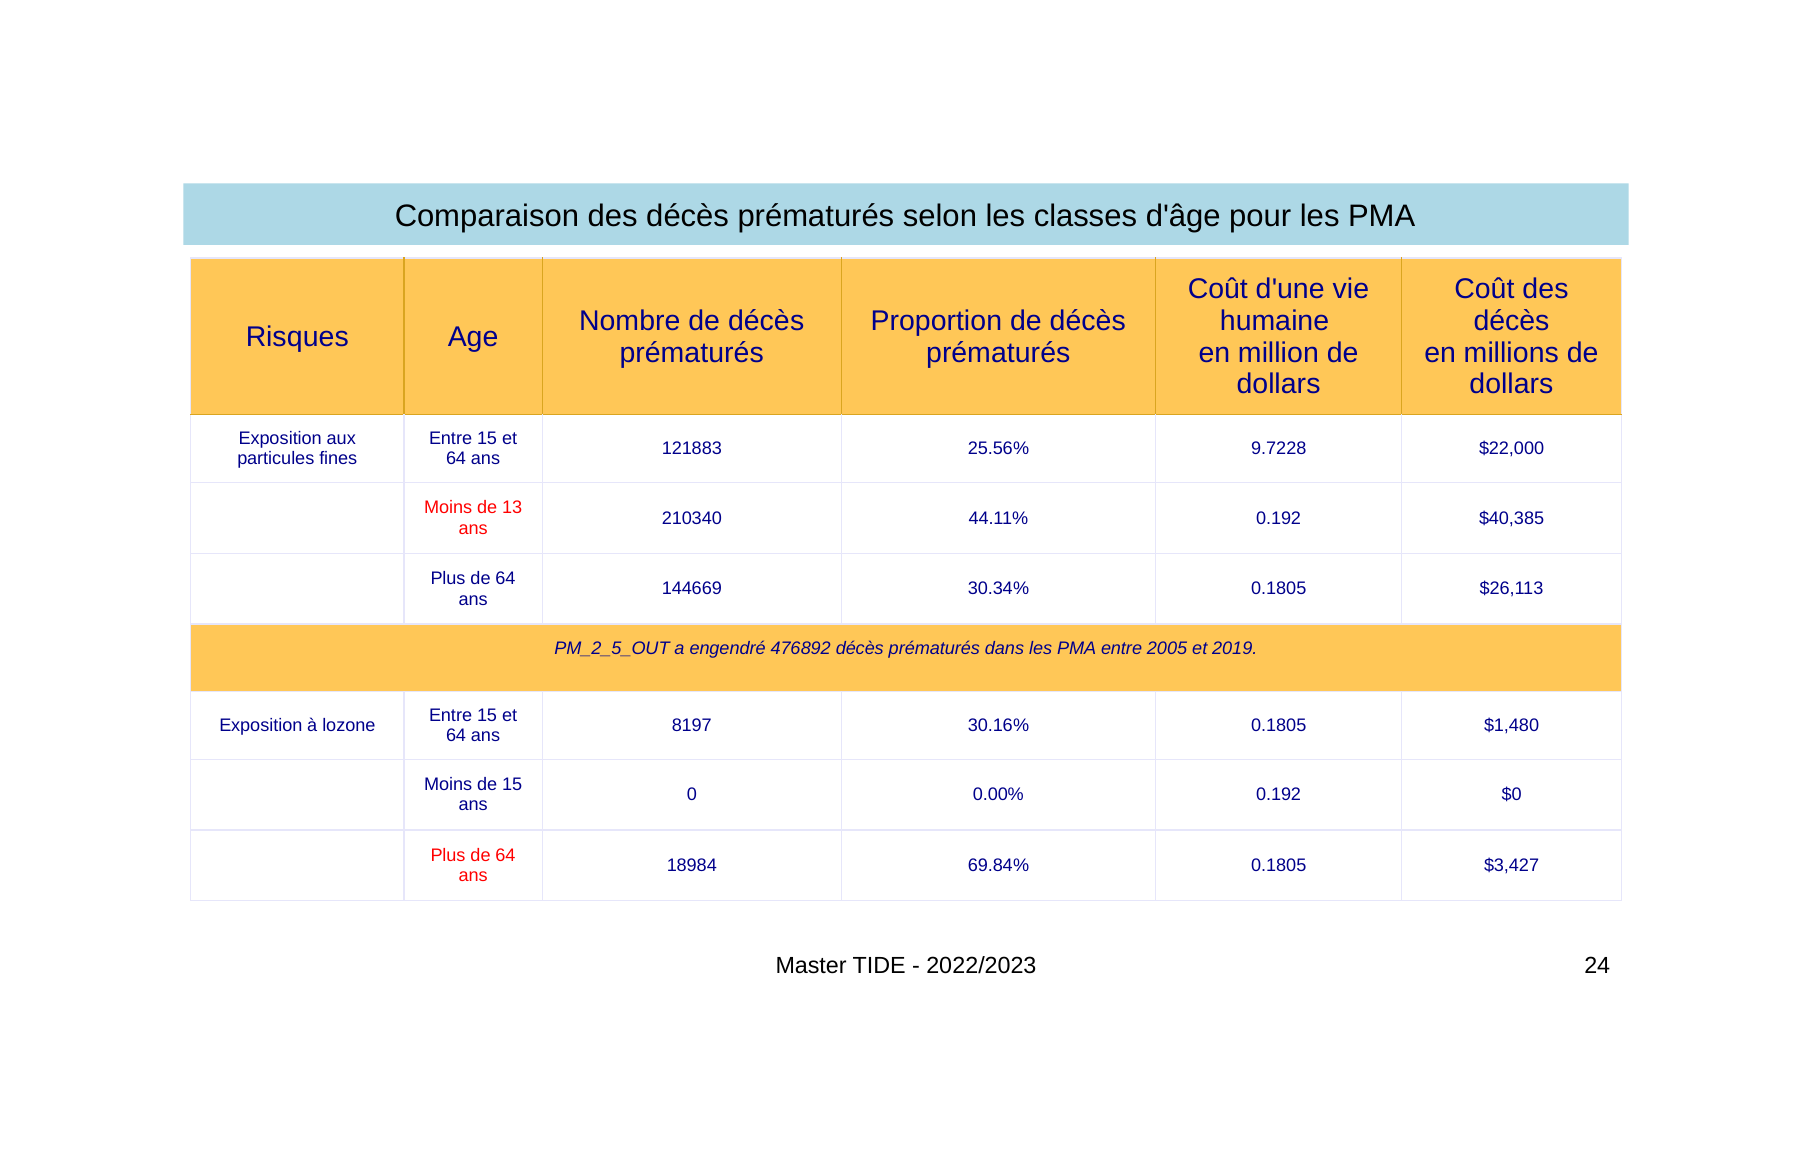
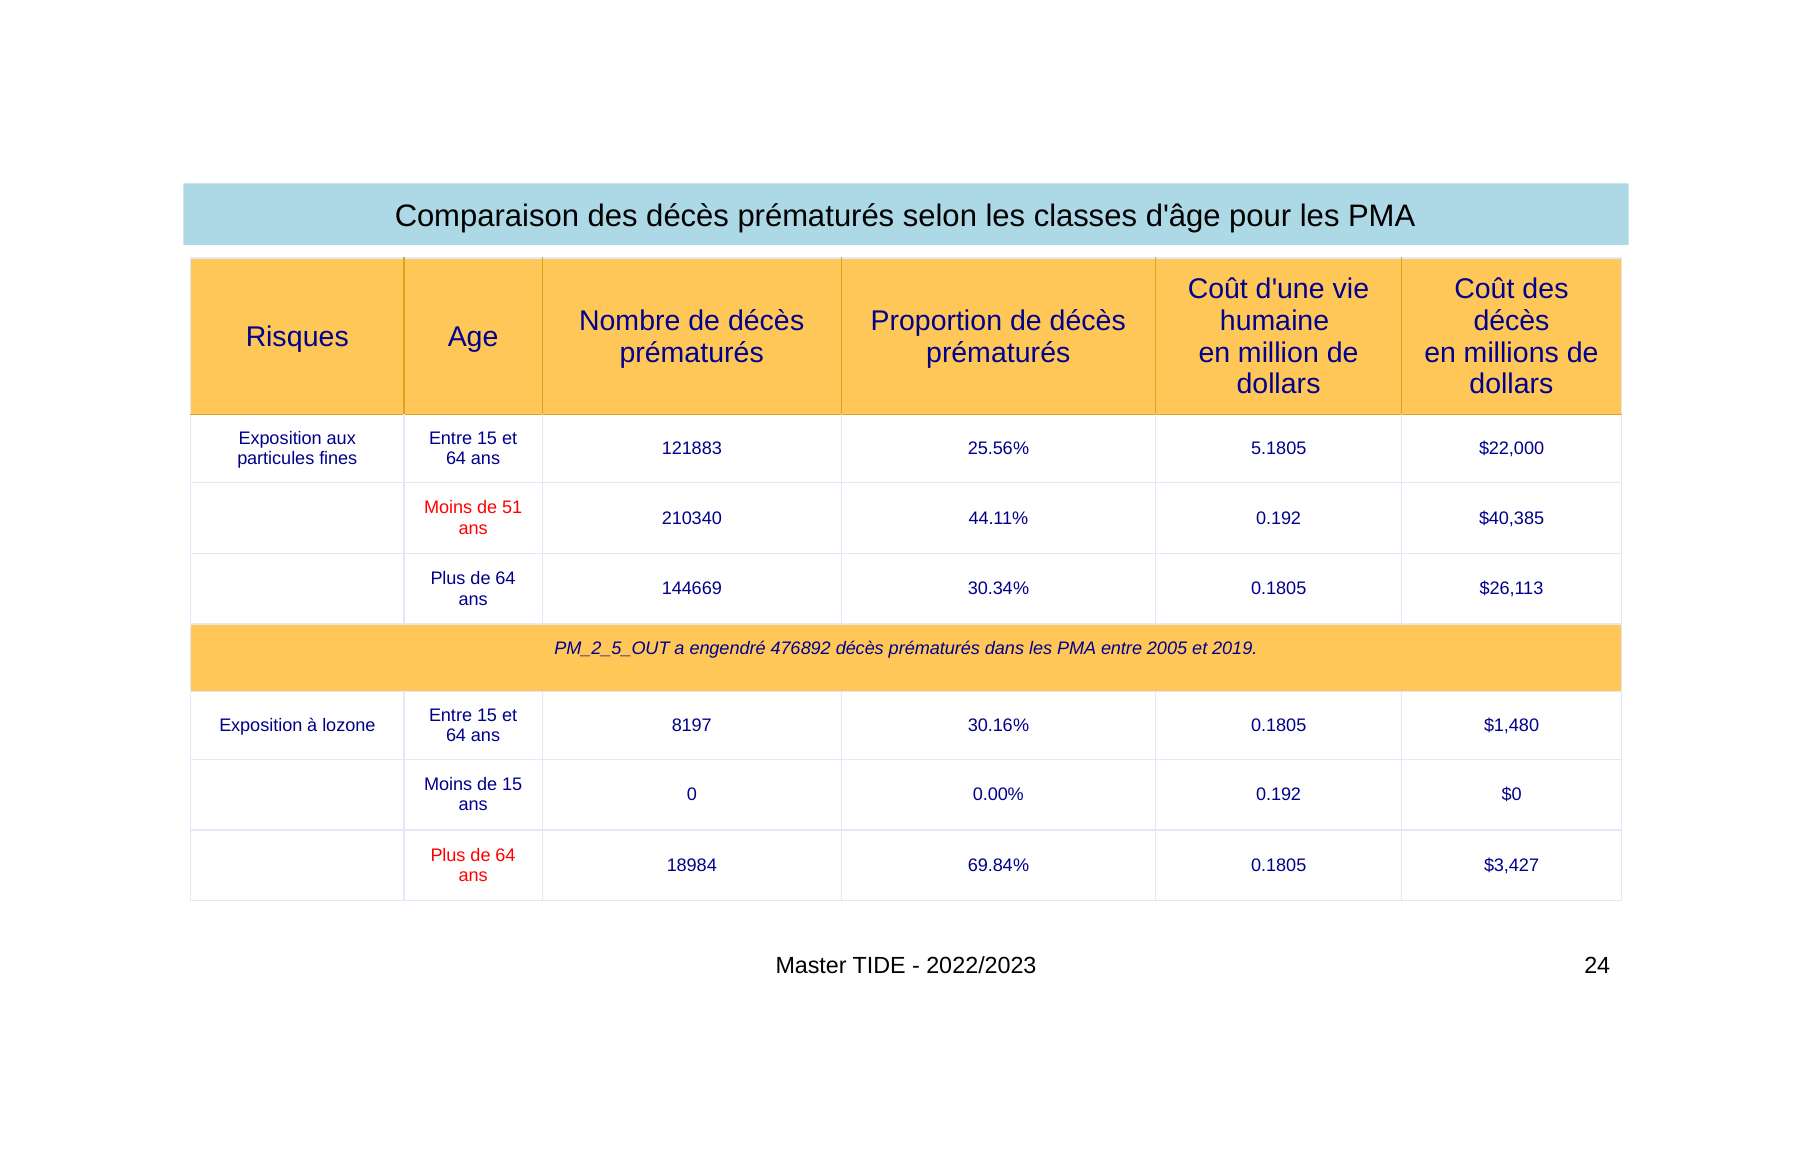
9.7228: 9.7228 -> 5.1805 (1279, 449)
13: 13 -> 51 (512, 508)
